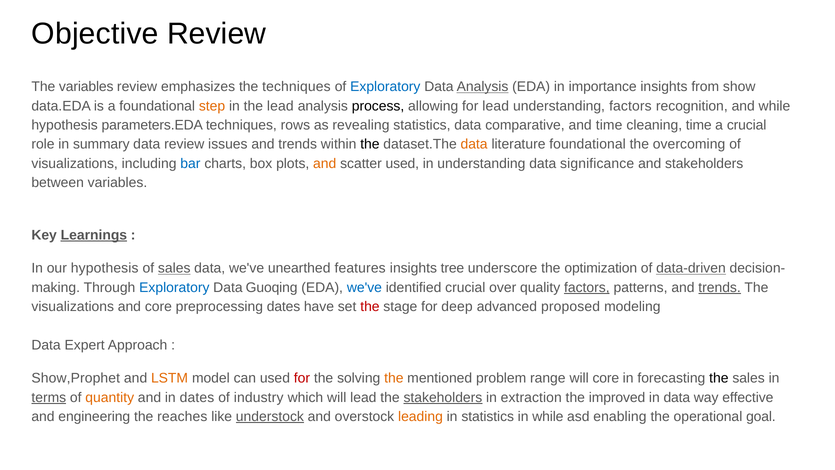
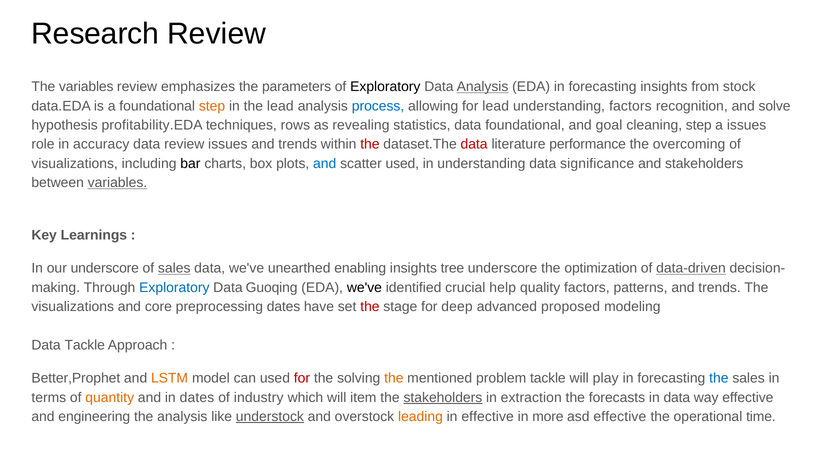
Objective: Objective -> Research (95, 34)
the techniques: techniques -> parameters (297, 87)
Exploratory colour: blue -> black (385, 87)
EDA in importance: importance -> forecasting (603, 87)
show: show -> stock (739, 87)
process colour: black -> blue (378, 106)
and while: while -> solve (775, 106)
parameters.EDA: parameters.EDA -> profitability.EDA (152, 125)
data comparative: comparative -> foundational (525, 125)
and time: time -> goal (609, 125)
cleaning time: time -> step (699, 125)
a crucial: crucial -> issues (747, 125)
summary: summary -> accuracy (101, 144)
the colour: black -> red (370, 144)
data colour: orange -> red (474, 144)
literature foundational: foundational -> performance (588, 144)
bar colour: blue -> black (190, 163)
and colour: orange -> blue (325, 163)
variables underline: none -> present (117, 183)
Learnings underline: present -> none (94, 235)
our hypothesis: hypothesis -> underscore (105, 268)
features: features -> enabling (360, 268)
we've colour: blue -> black (364, 287)
over: over -> help (503, 287)
factors underline: present -> none (587, 287)
trends underline: present -> none (720, 287)
Data Expert: Expert -> Tackle (85, 345)
Show,Prophet: Show,Prophet -> Better,Prophet (76, 378)
problem range: range -> tackle (548, 378)
will core: core -> play (606, 378)
the colour: black -> blue (719, 378)
terms underline: present -> none (49, 397)
will lead: lead -> item (363, 397)
improved: improved -> forecasts (617, 397)
the reaches: reaches -> analysis (182, 416)
in statistics: statistics -> effective (488, 416)
in while: while -> more (548, 416)
asd enabling: enabling -> effective (620, 416)
goal: goal -> time (761, 416)
